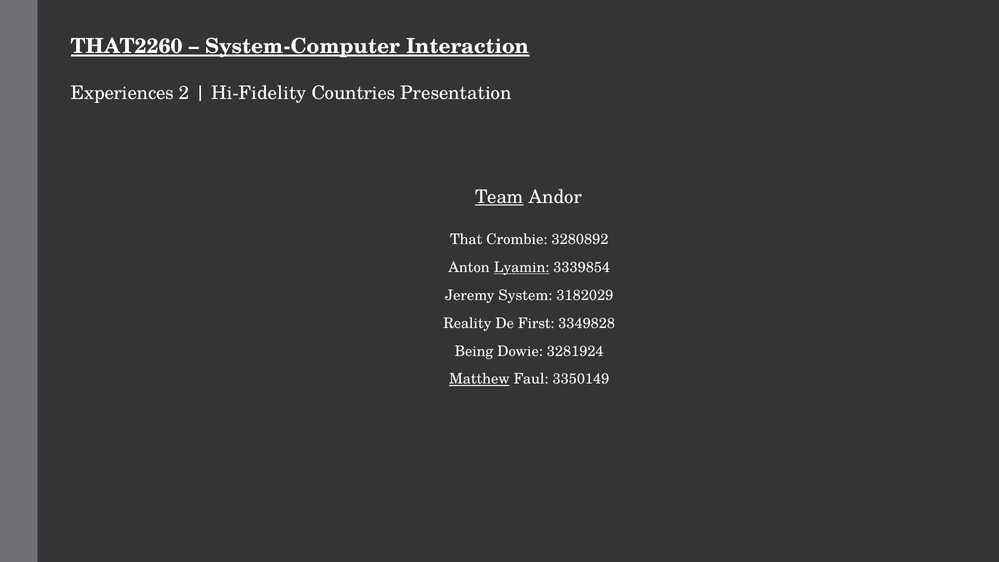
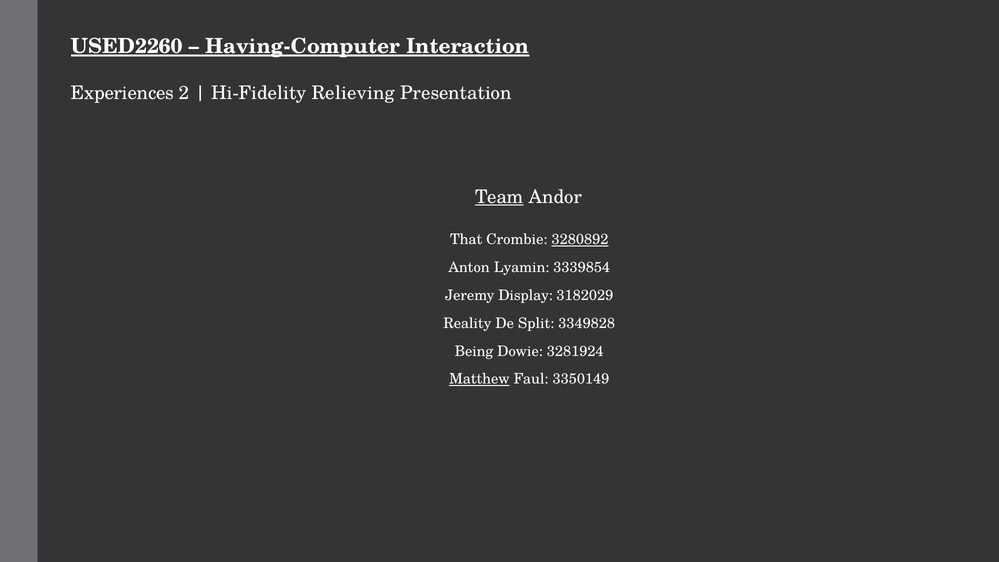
THAT2260: THAT2260 -> USED2260 (127, 46)
System-Computer: System-Computer -> Having-Computer (303, 46)
Countries: Countries -> Relieving (353, 93)
3280892 underline: none -> present (580, 240)
Lyamin underline: present -> none (522, 267)
System: System -> Display (526, 295)
First: First -> Split (536, 323)
